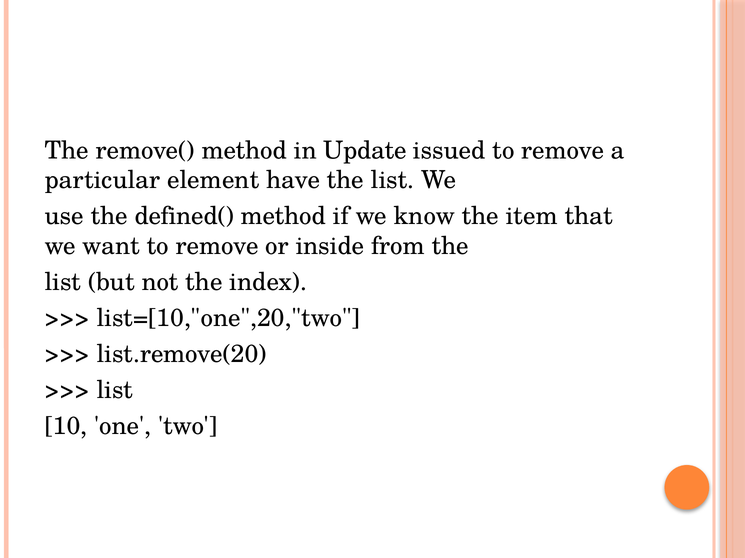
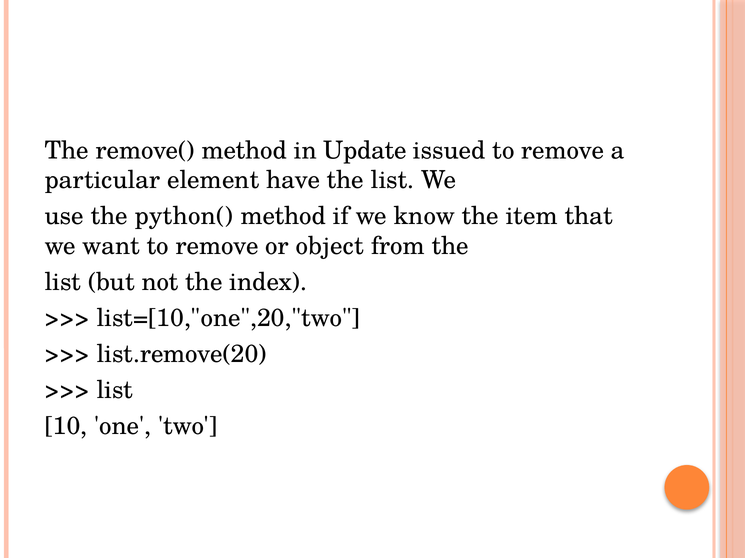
defined(: defined( -> python( (184, 217)
inside: inside -> object (330, 246)
